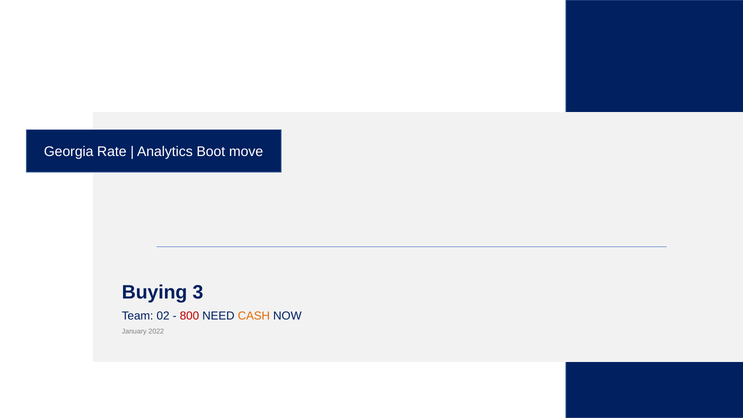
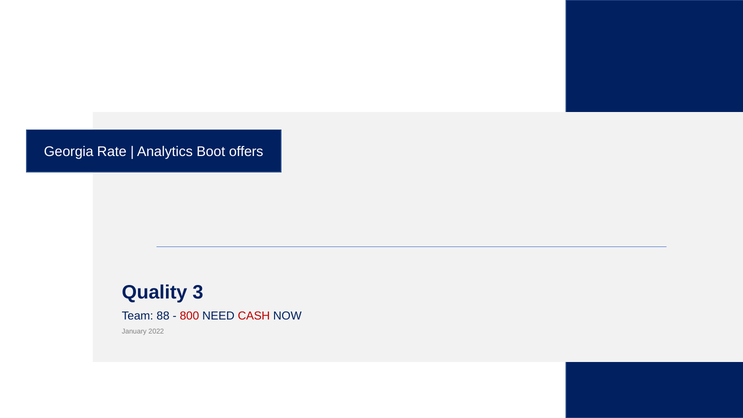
move: move -> offers (246, 152)
Buying: Buying -> Quality (155, 292)
02: 02 -> 88 (163, 316)
CASH colour: orange -> red (254, 316)
